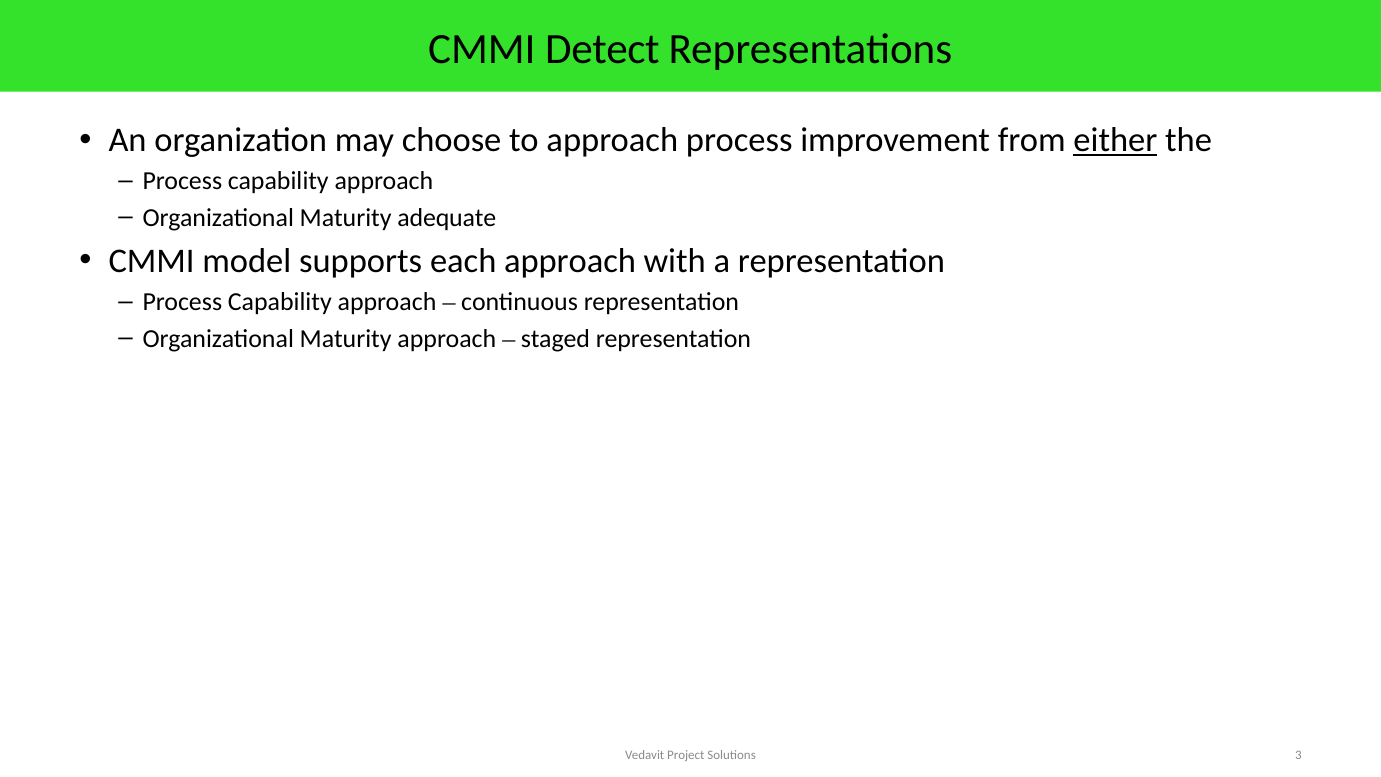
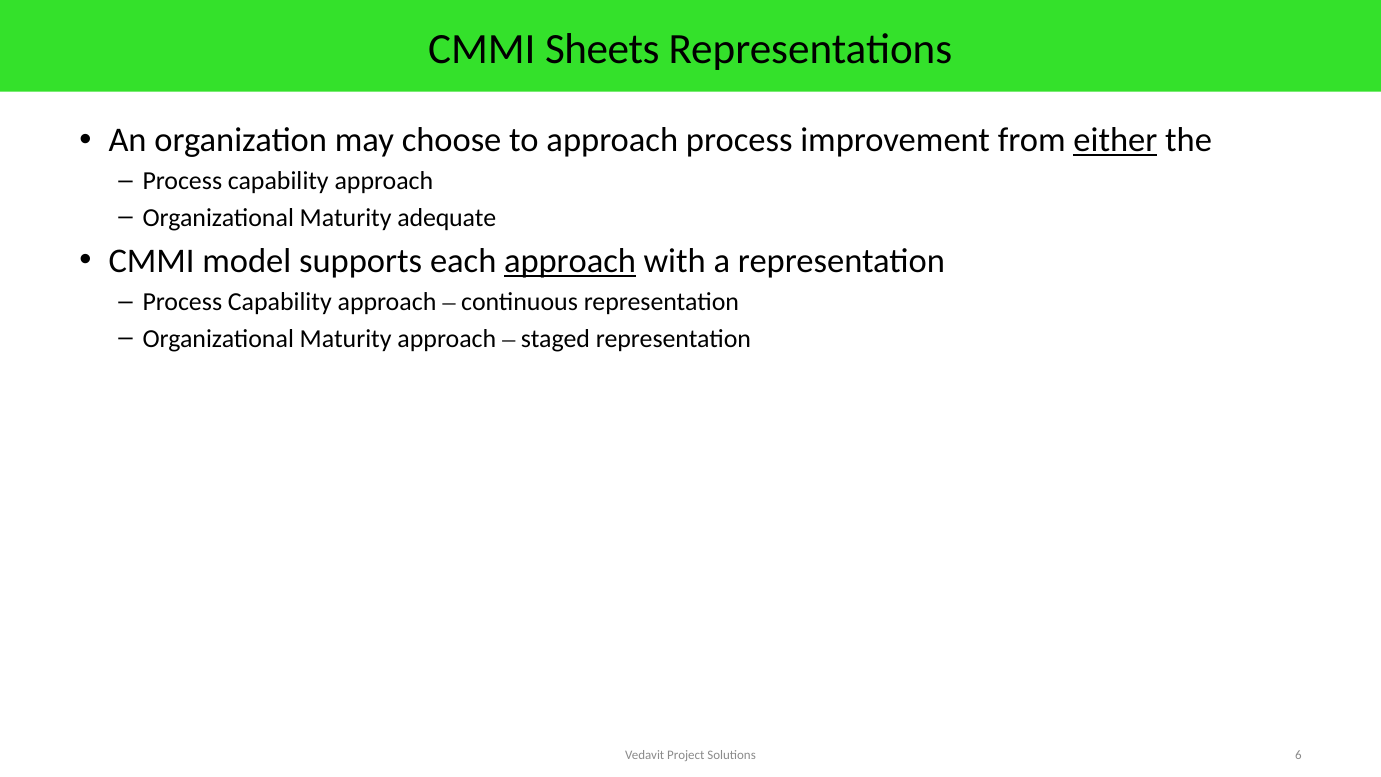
Detect: Detect -> Sheets (602, 49)
approach underline: none -> present (570, 261)
3: 3 -> 6 (1298, 755)
